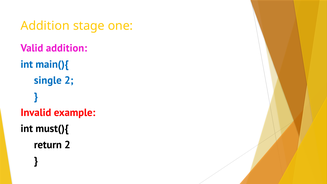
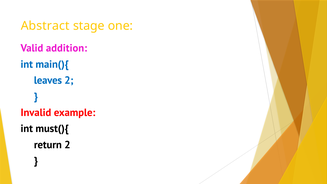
Addition: Addition -> Abstract (45, 26)
single: single -> leaves (48, 80)
